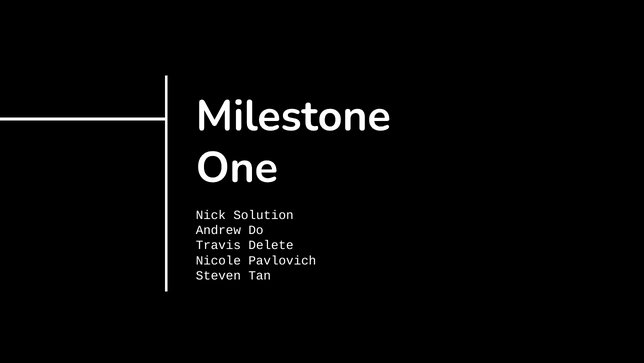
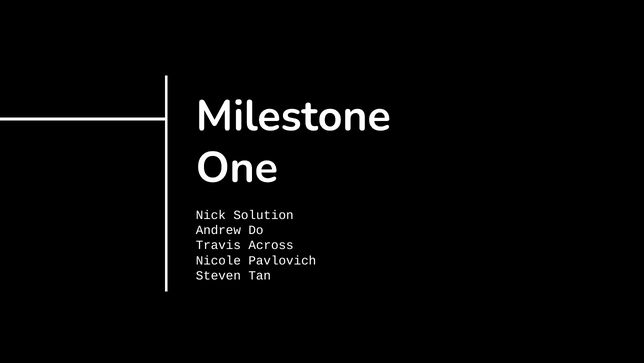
Delete: Delete -> Across (271, 245)
